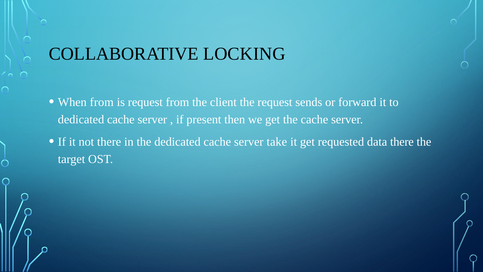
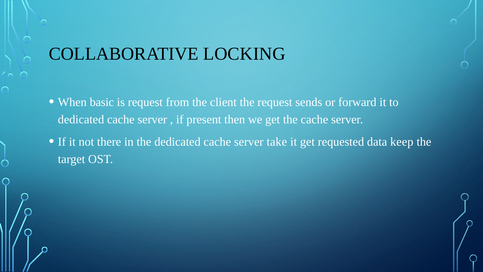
When from: from -> basic (102, 102)
data there: there -> keep (402, 142)
